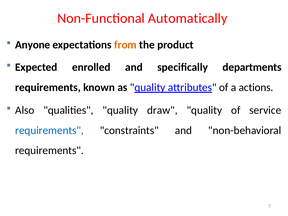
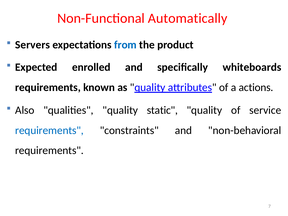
Anyone: Anyone -> Servers (33, 45)
from colour: orange -> blue (125, 45)
departments: departments -> whiteboards (252, 67)
draw: draw -> static (162, 110)
